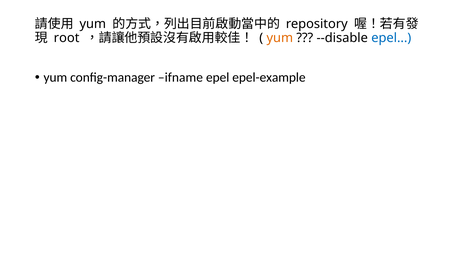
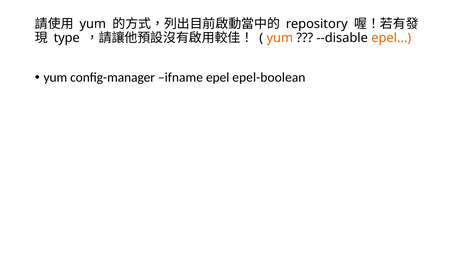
root: root -> type (67, 38)
epel colour: blue -> orange (391, 38)
epel-example: epel-example -> epel-boolean (269, 77)
